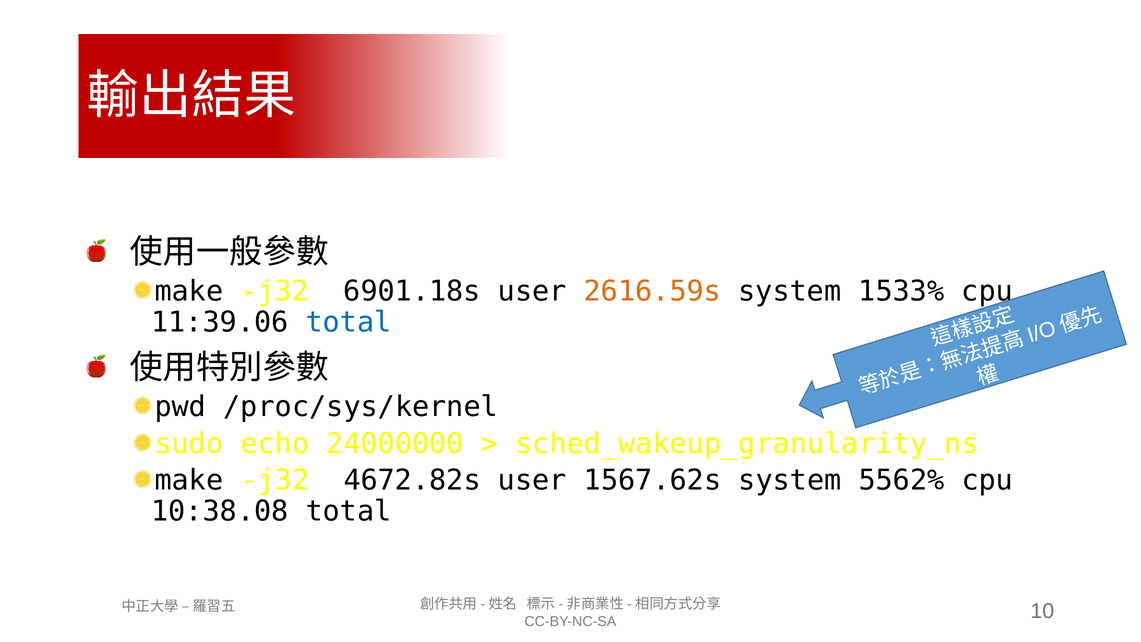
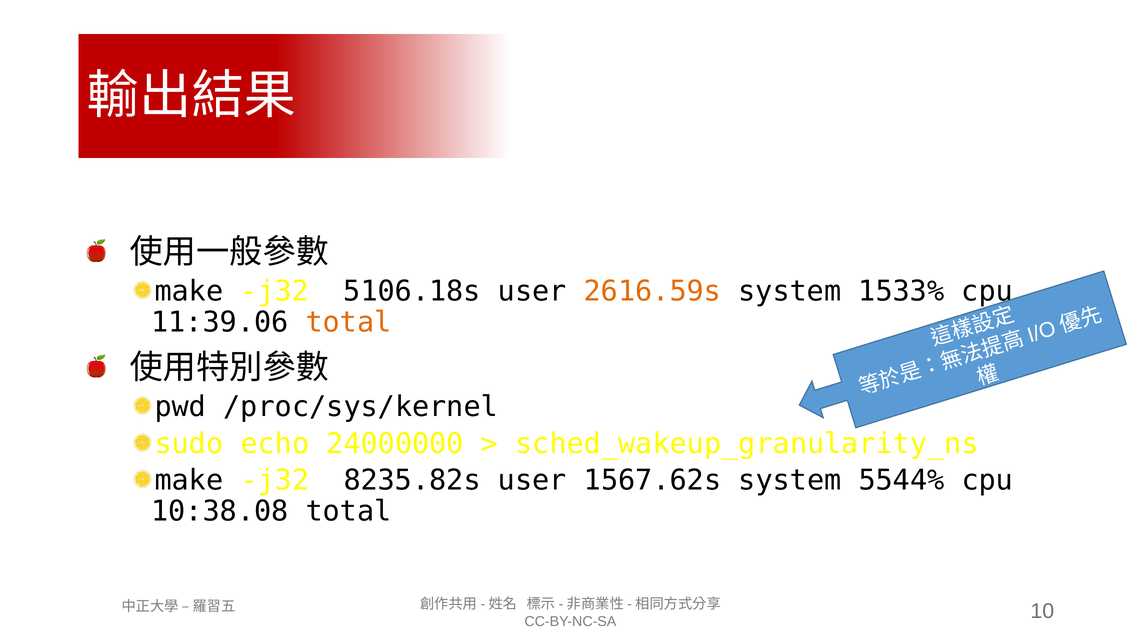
6901.18s: 6901.18s -> 5106.18s (412, 291)
total colour: blue -> orange (349, 322)
4672.82s: 4672.82s -> 8235.82s (412, 480)
5562%: 5562% -> 5544% (902, 480)
